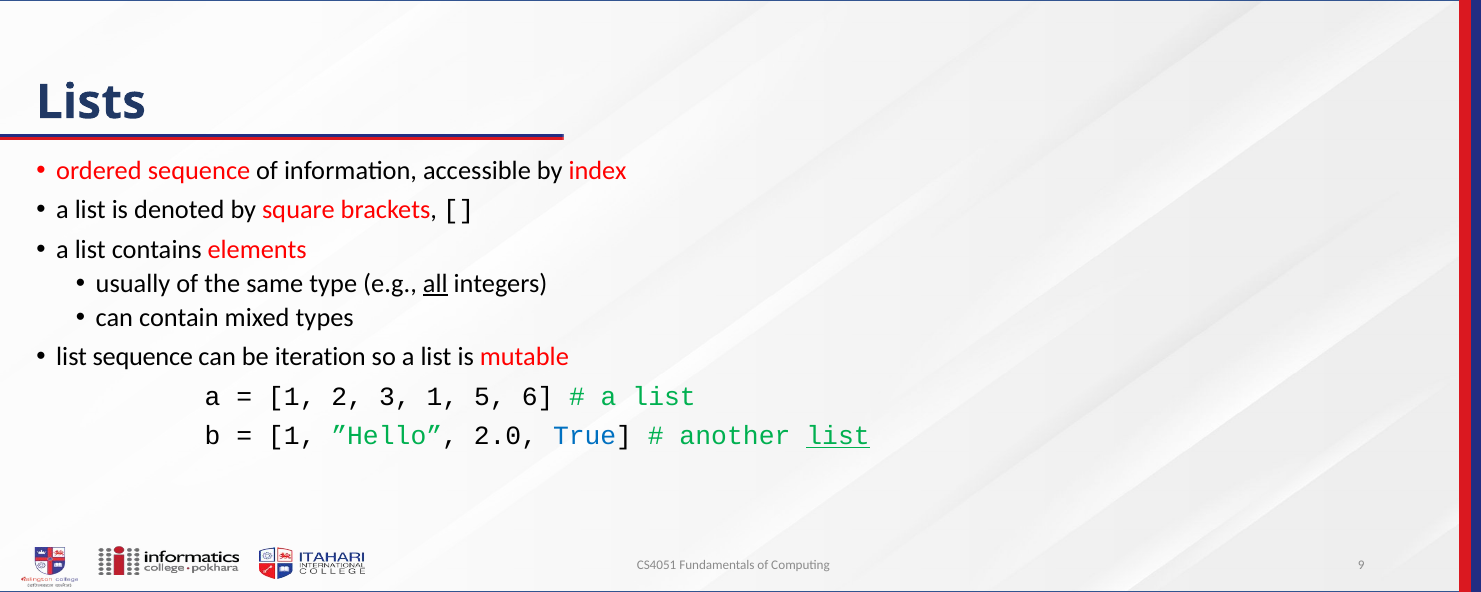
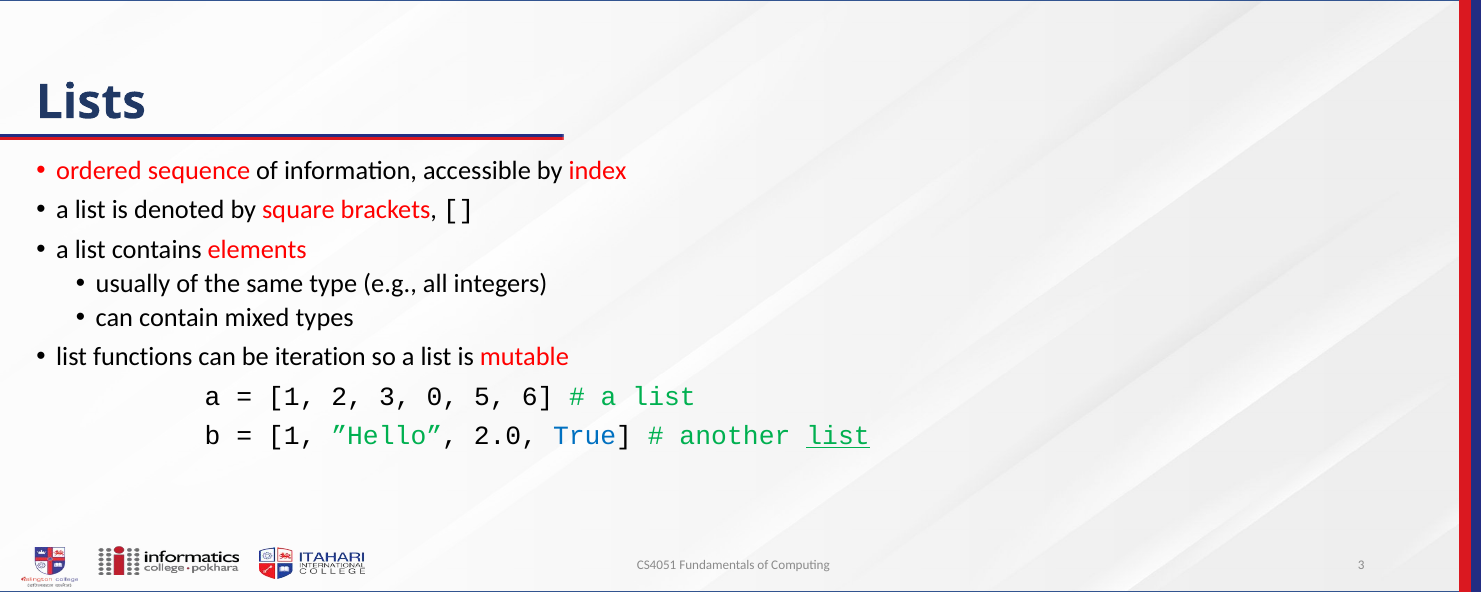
all underline: present -> none (435, 284)
list sequence: sequence -> functions (143, 357)
3 1: 1 -> 0 (442, 397)
Computing 9: 9 -> 3 (1361, 566)
